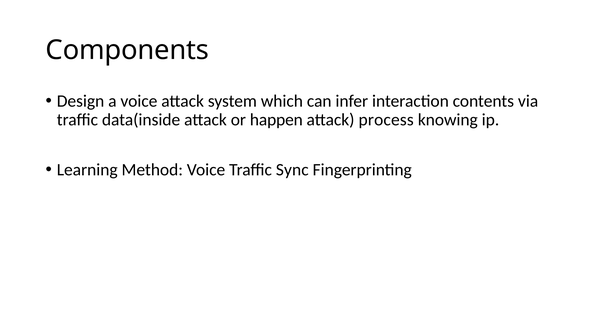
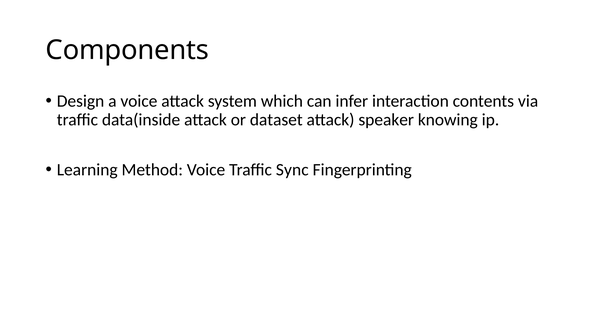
happen: happen -> dataset (276, 120)
process: process -> speaker (386, 120)
